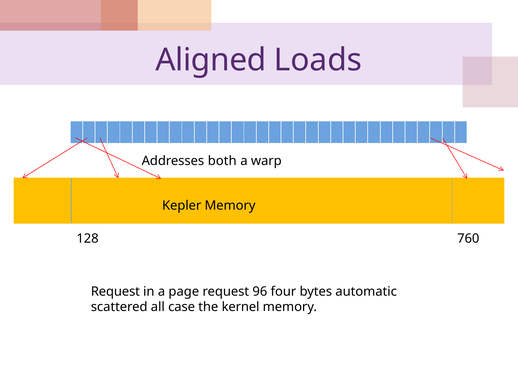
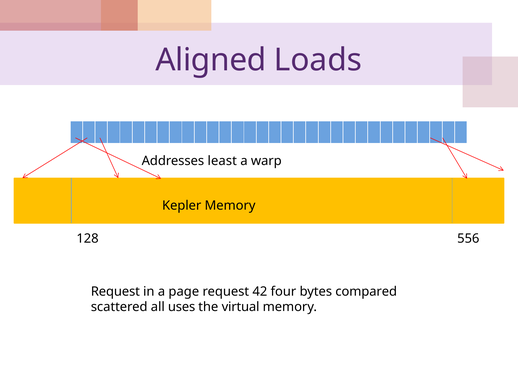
both: both -> least (222, 161)
760: 760 -> 556 (468, 238)
96: 96 -> 42 (260, 291)
automatic: automatic -> compared (366, 291)
case: case -> uses (182, 307)
kernel: kernel -> virtual (241, 307)
